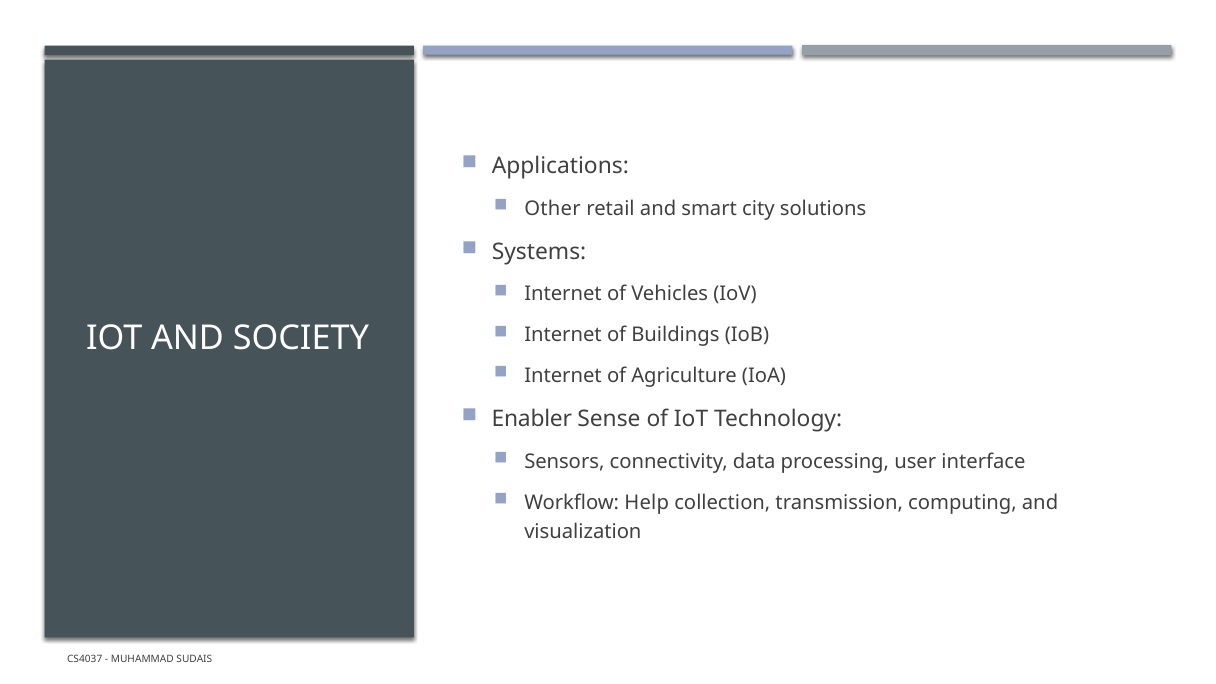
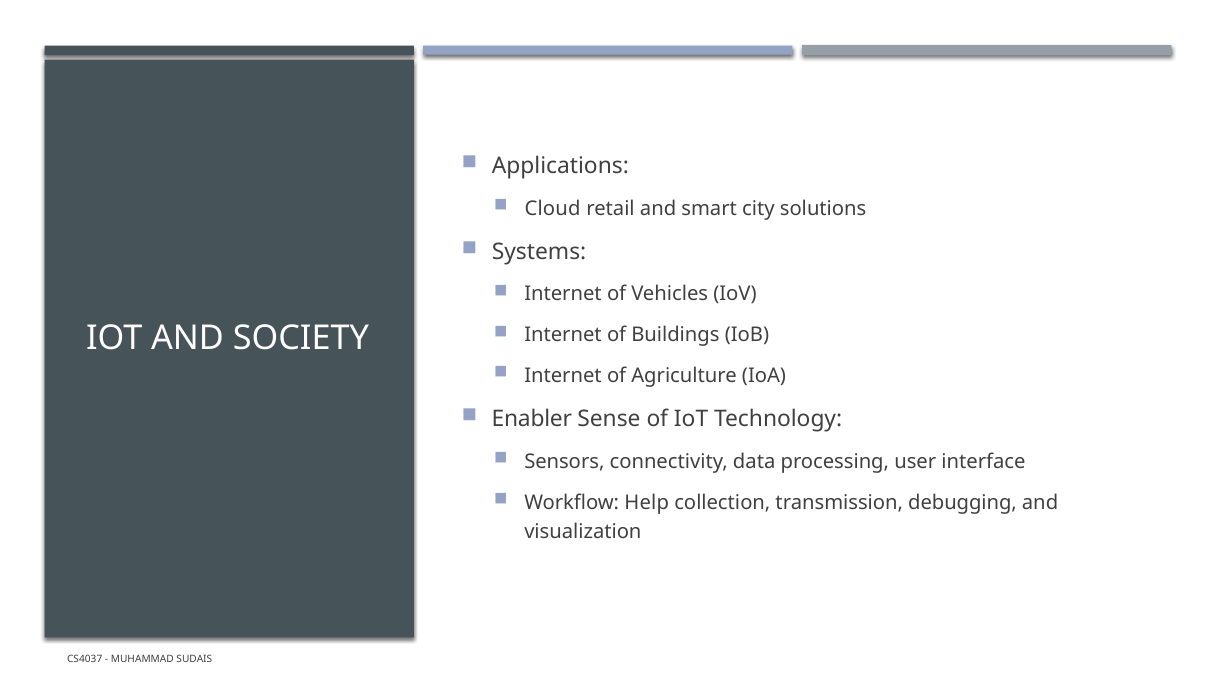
Other: Other -> Cloud (553, 208)
computing: computing -> debugging (963, 502)
